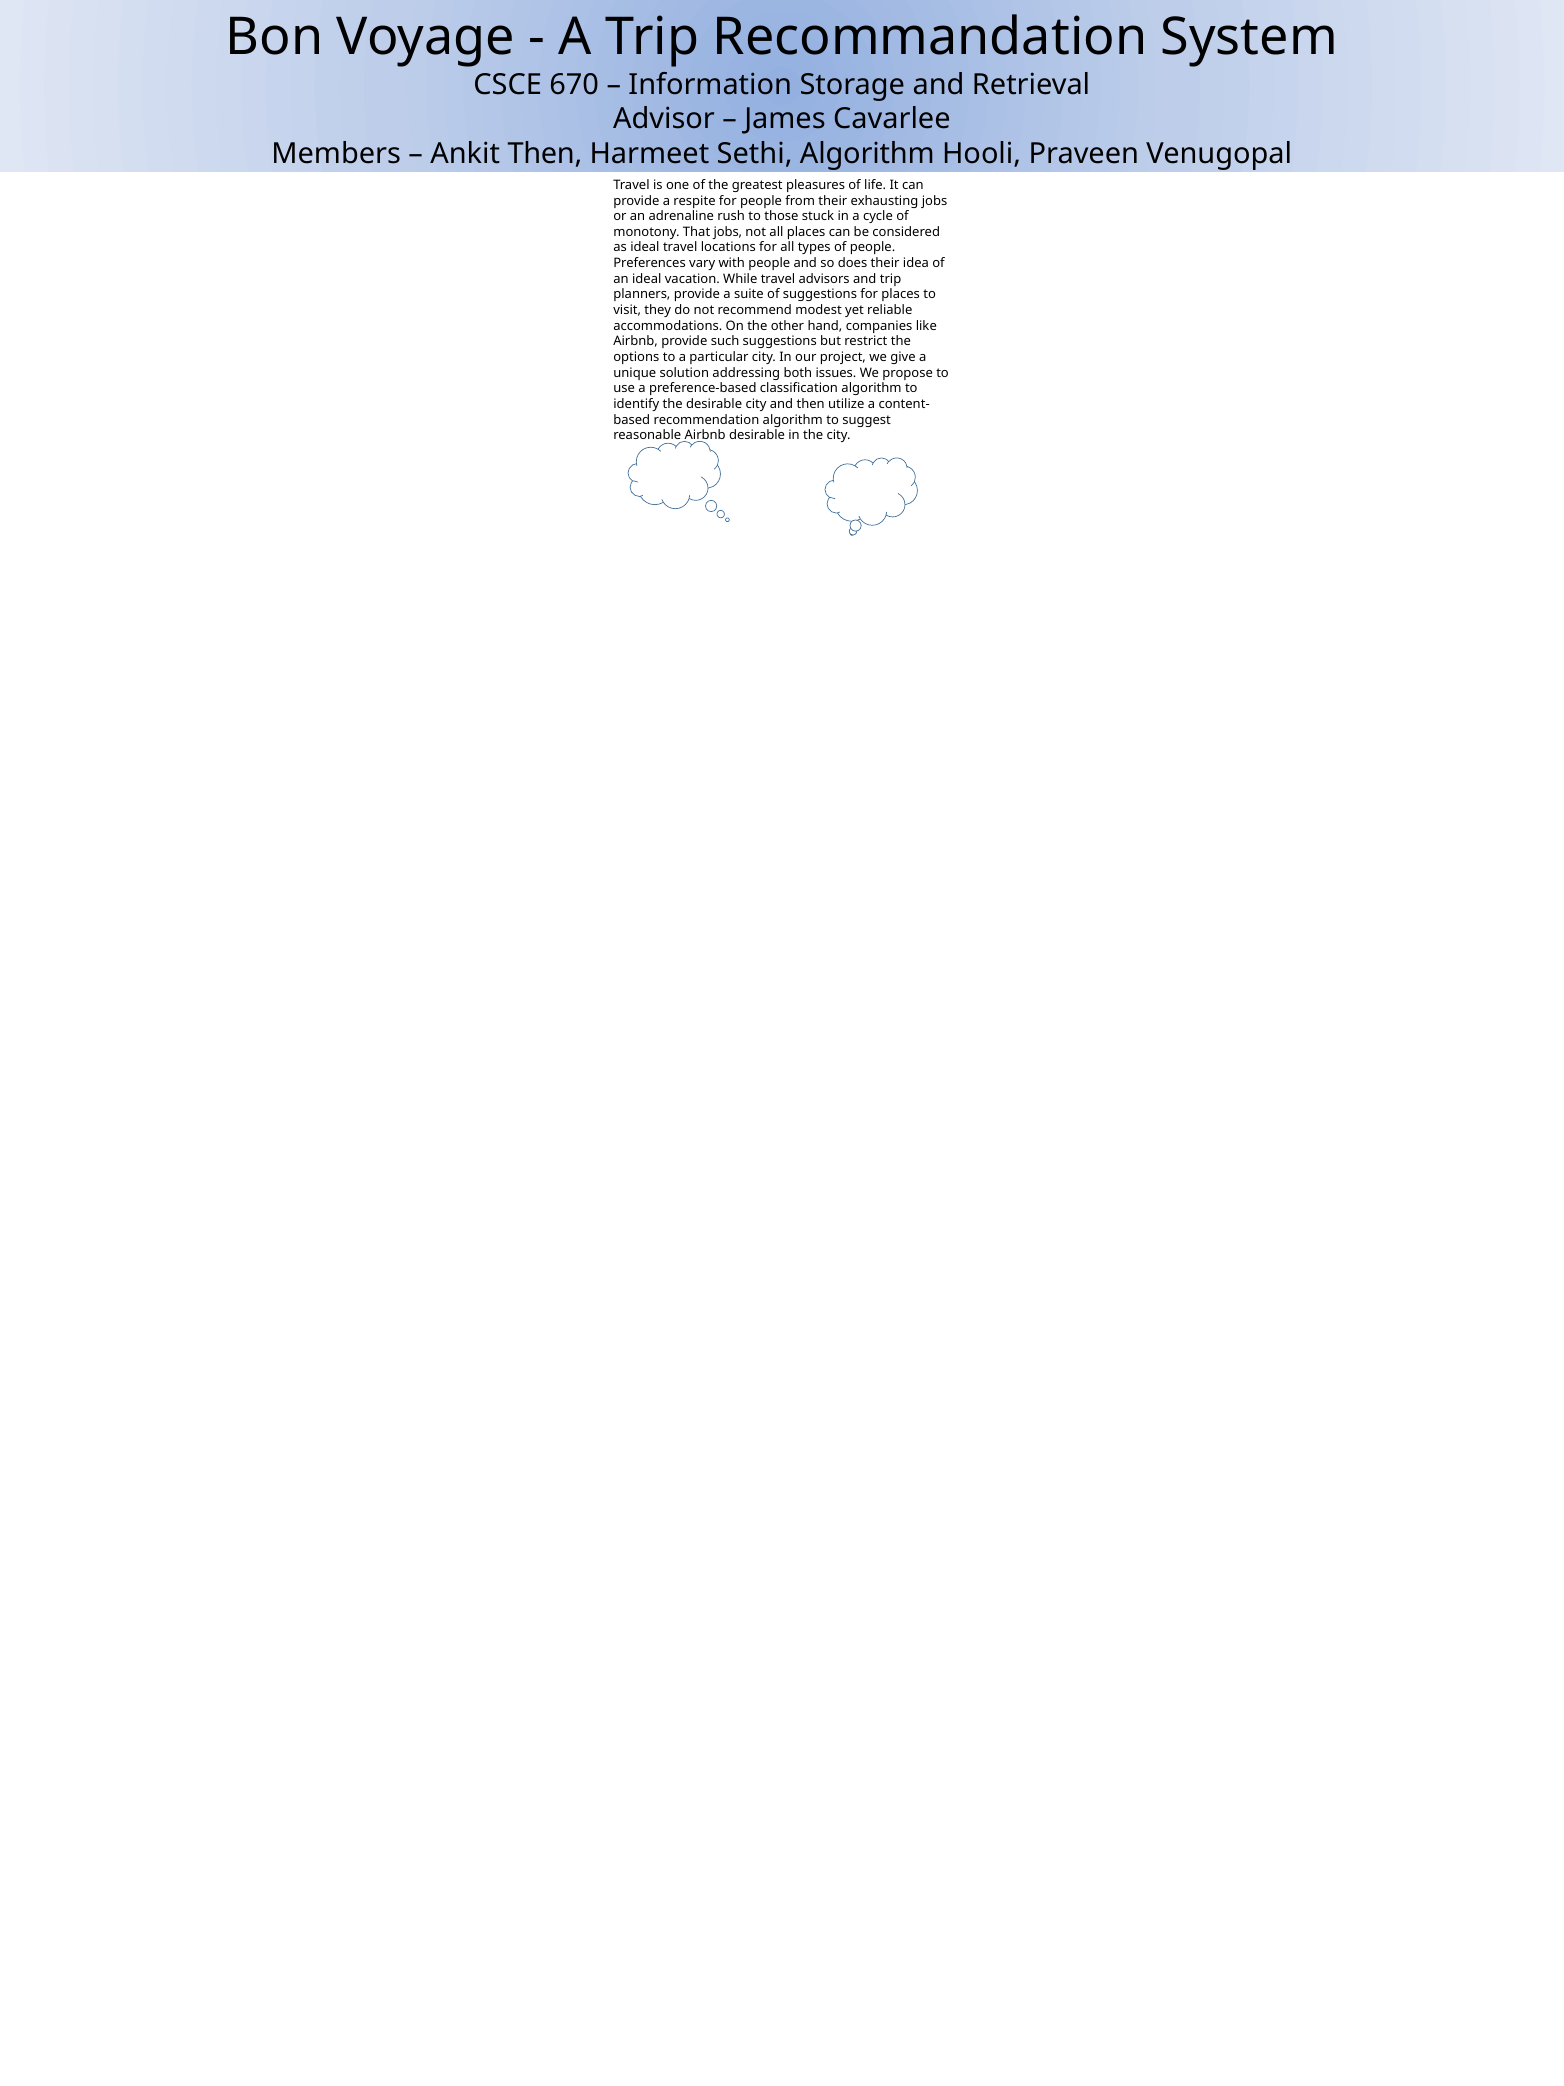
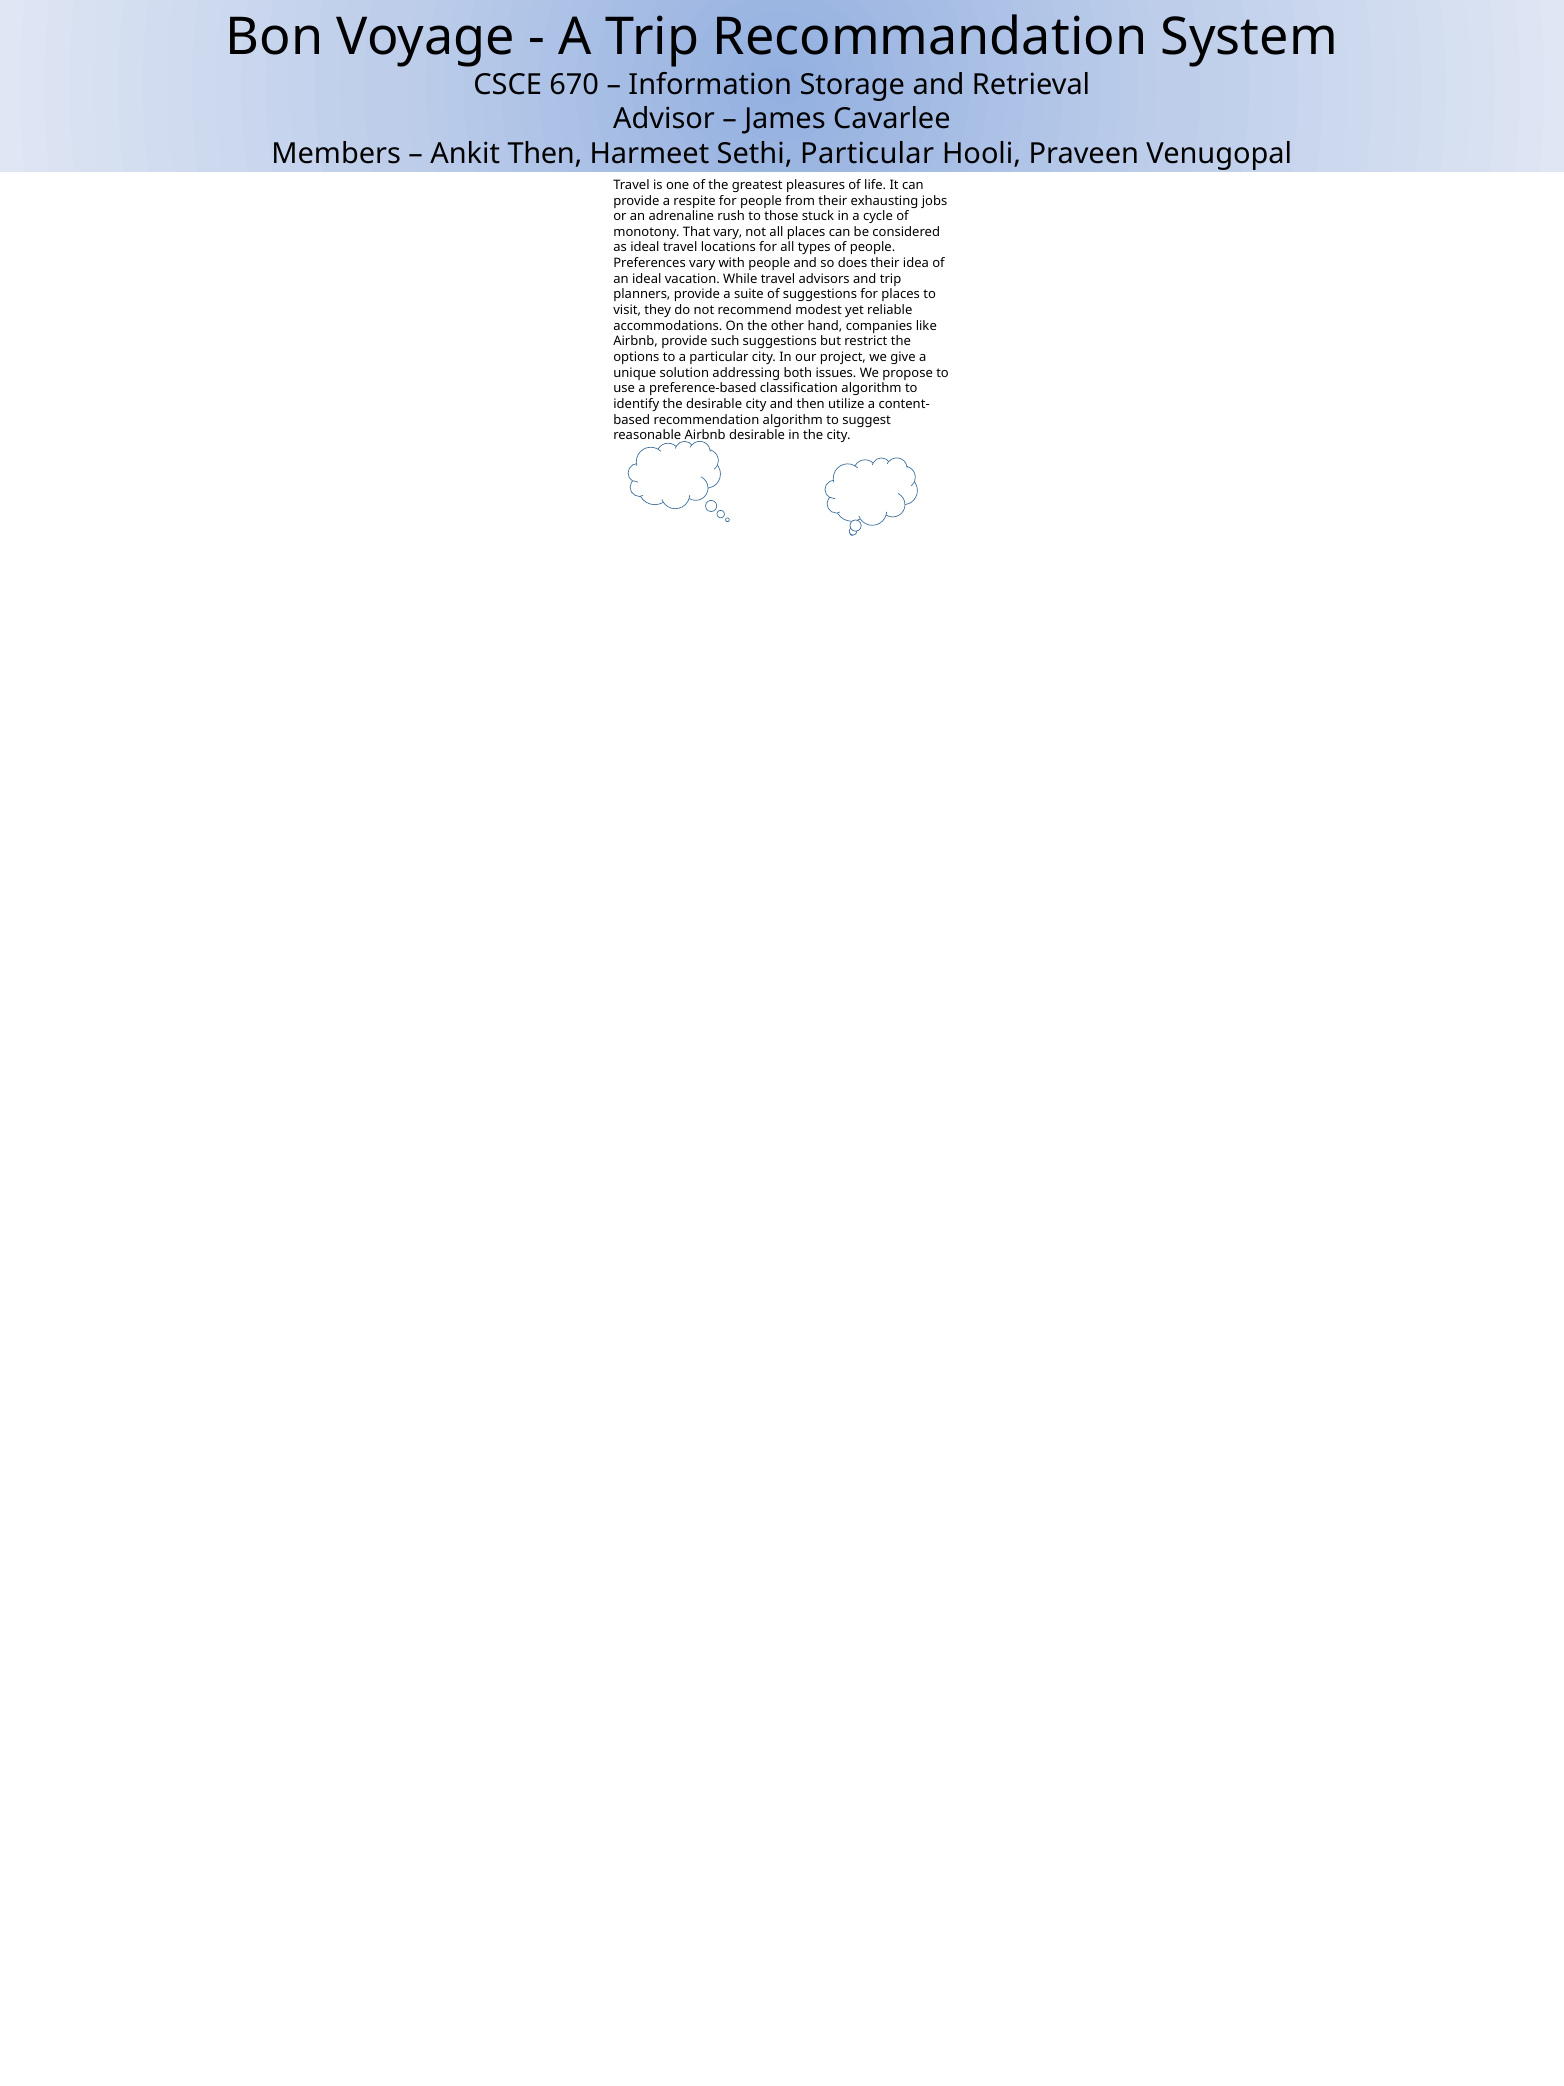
Sethi Algorithm: Algorithm -> Particular (867, 154)
That jobs: jobs -> vary (728, 232)
